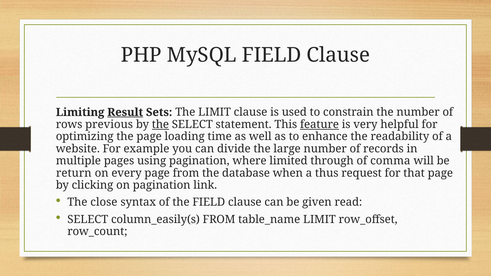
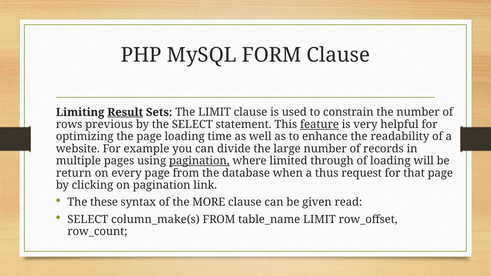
MySQL FIELD: FIELD -> FORM (272, 55)
the underline: present -> none (160, 125)
pagination underline: none -> present (199, 161)
of comma: comma -> loading (390, 161)
close: close -> these (104, 202)
the FIELD: FIELD -> MORE (209, 202)
column_easily(s: column_easily(s -> column_make(s (155, 219)
